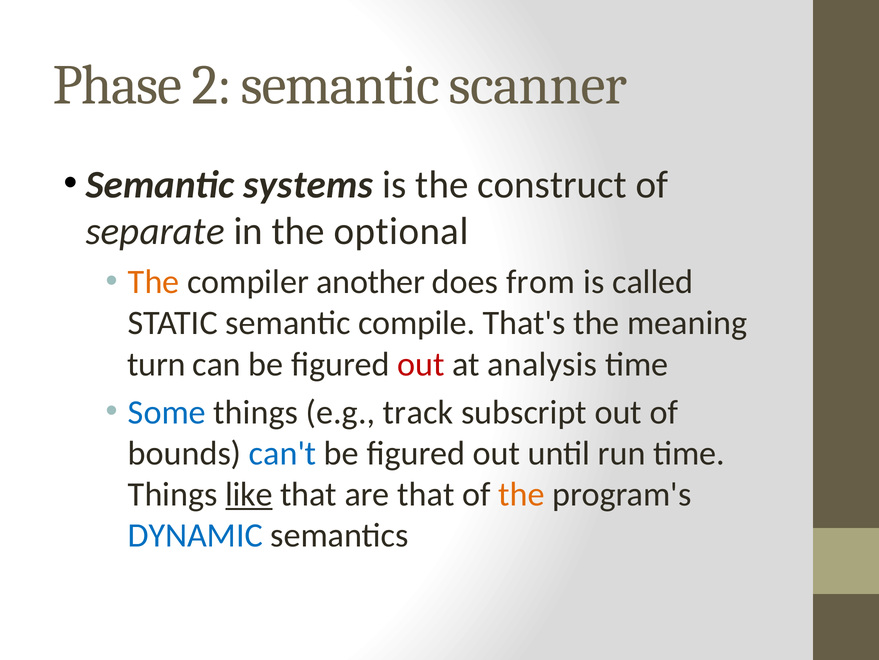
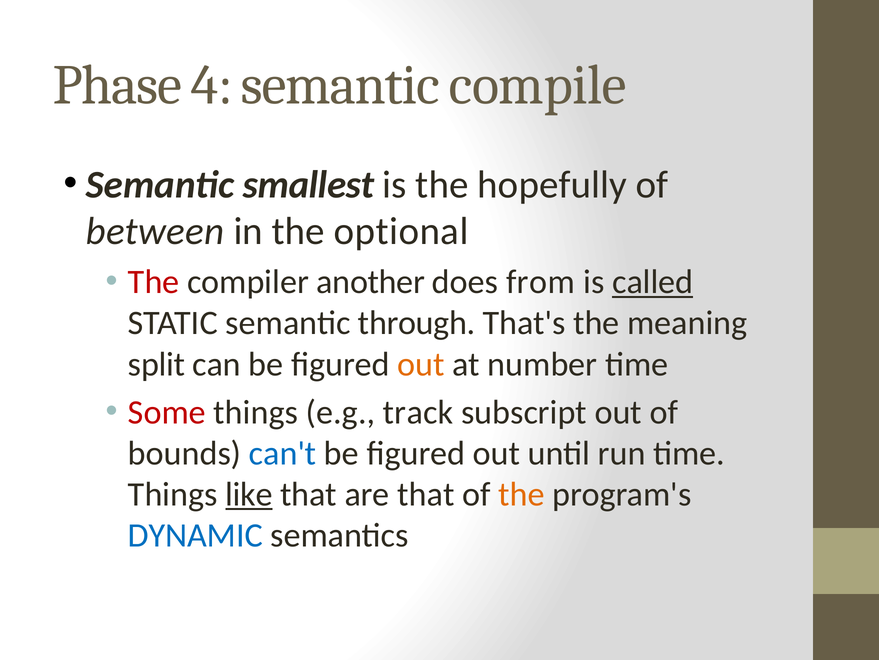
2: 2 -> 4 (212, 85)
scanner: scanner -> compile (538, 85)
systems: systems -> smallest (308, 184)
construct: construct -> hopefully (552, 184)
separate: separate -> between (155, 231)
The colour: orange -> red (154, 282)
called underline: none -> present (653, 282)
compile: compile -> through (417, 323)
turn: turn -> split (156, 364)
out colour: red -> orange (421, 364)
analysis: analysis -> number (542, 364)
Some colour: blue -> red (167, 412)
